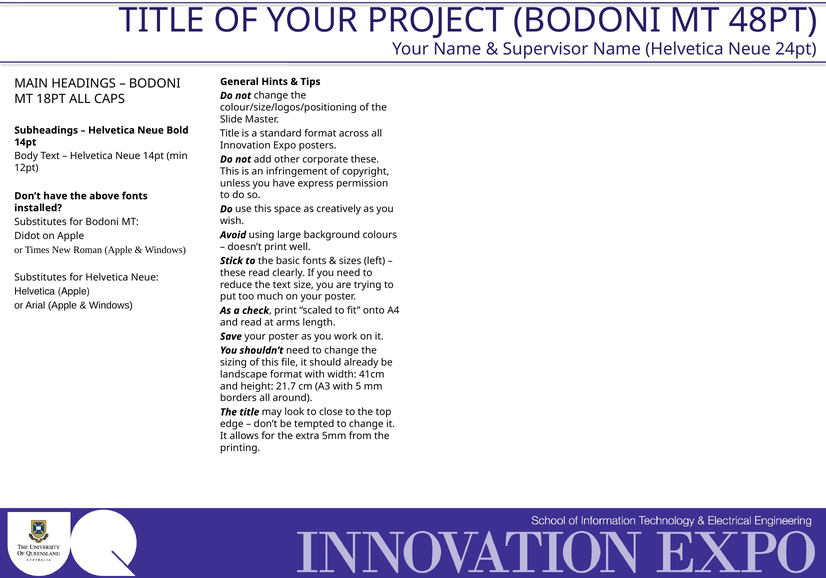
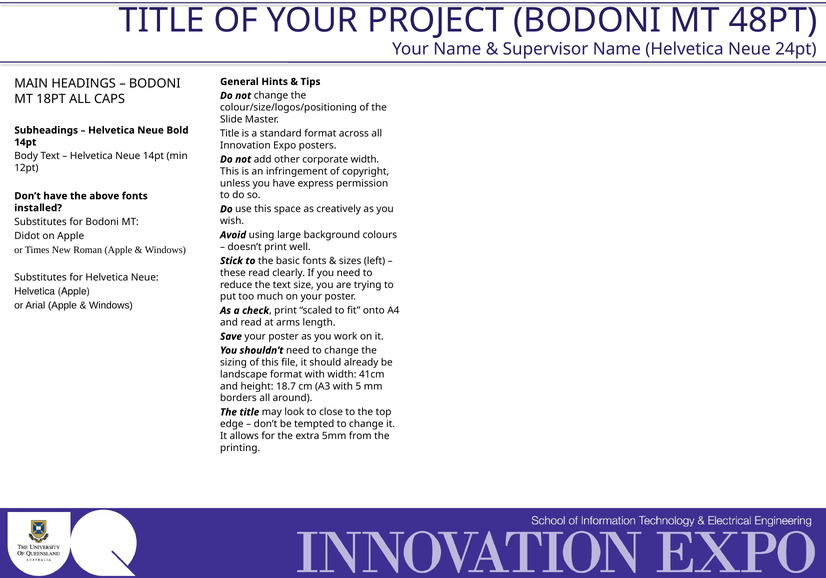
corporate these: these -> width (365, 159)
21.7: 21.7 -> 18.7 (286, 386)
